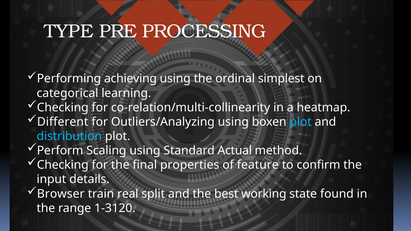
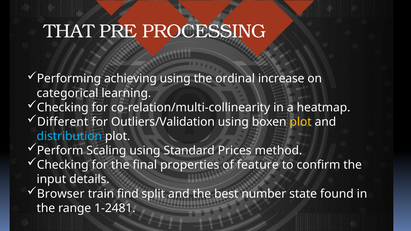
TYPE: TYPE -> THAT (69, 31)
simplest: simplest -> increase (281, 79)
Outliers/Analyzing: Outliers/Analyzing -> Outliers/Validation (163, 122)
plot colour: light blue -> yellow (301, 122)
Actual: Actual -> Prices (235, 151)
real: real -> find (128, 194)
working: working -> number (264, 194)
1-3120: 1-3120 -> 1-2481 (115, 208)
